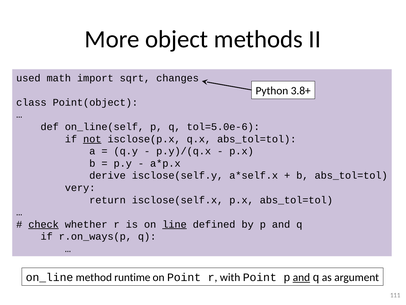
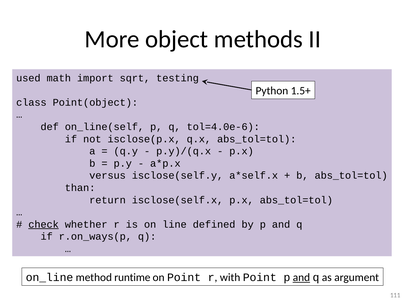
changes: changes -> testing (178, 78)
3.8+: 3.8+ -> 1.5+ (301, 91)
tol=5.0e-6: tol=5.0e-6 -> tol=4.0e-6 (223, 127)
not underline: present -> none (92, 139)
derive: derive -> versus (108, 175)
very: very -> than (80, 188)
line underline: present -> none (175, 224)
